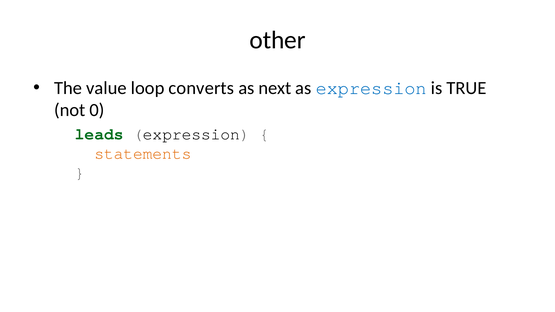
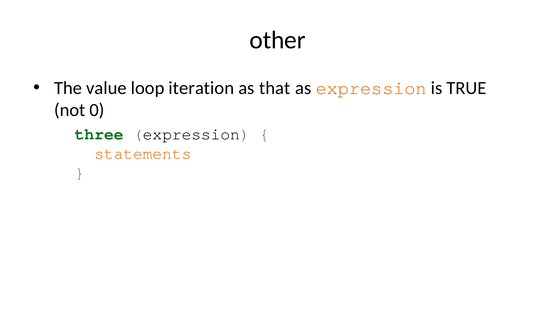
converts: converts -> iteration (201, 88)
next: next -> that (275, 88)
expression colour: blue -> orange (371, 88)
leads: leads -> three (99, 134)
